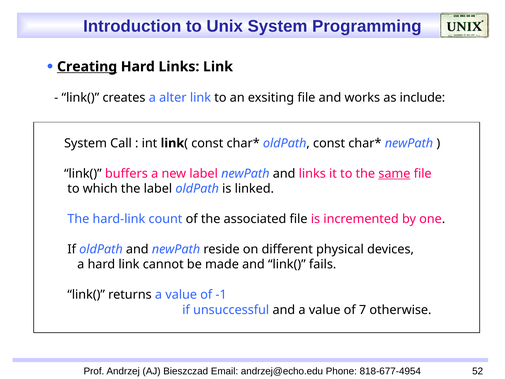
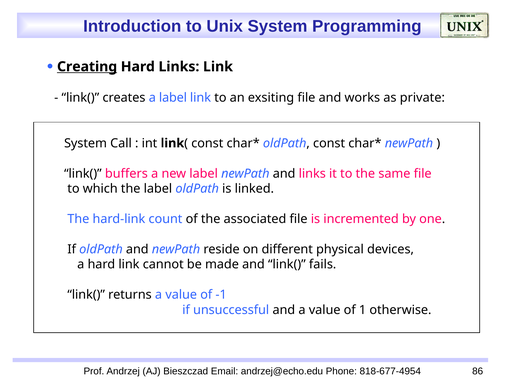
a alter: alter -> label (173, 98)
include: include -> private (422, 98)
same underline: present -> none (394, 173)
7: 7 -> 1 (363, 310)
52: 52 -> 86 (478, 371)
